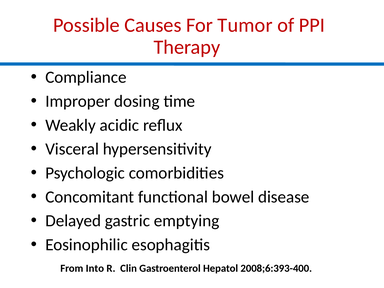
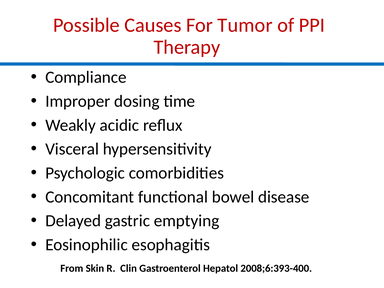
Into: Into -> Skin (95, 268)
